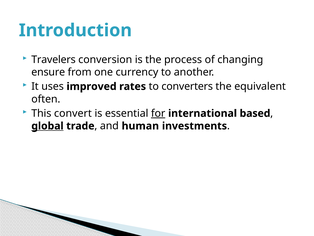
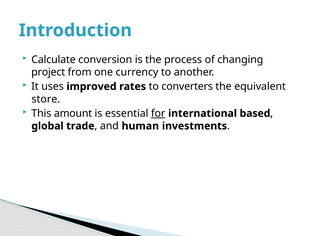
Travelers: Travelers -> Calculate (54, 59)
ensure: ensure -> project (48, 72)
often: often -> store (46, 99)
convert: convert -> amount (73, 113)
global underline: present -> none (47, 126)
